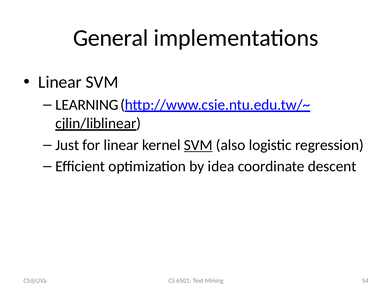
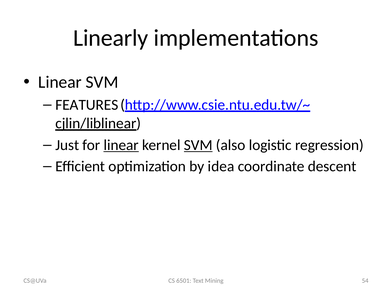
General: General -> Linearly (111, 38)
LEARNING: LEARNING -> FEATURES (87, 105)
linear underline: none -> present (121, 145)
